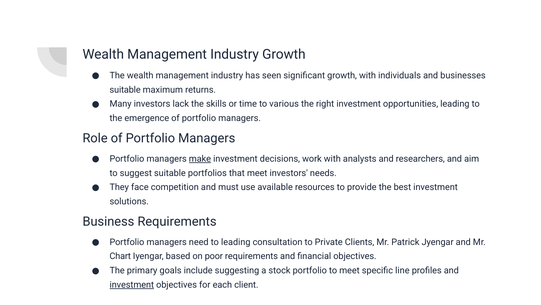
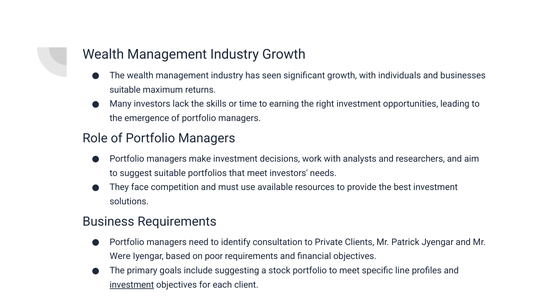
various: various -> earning (284, 104)
make underline: present -> none (200, 158)
to leading: leading -> identify (236, 241)
Chart: Chart -> Were (120, 256)
